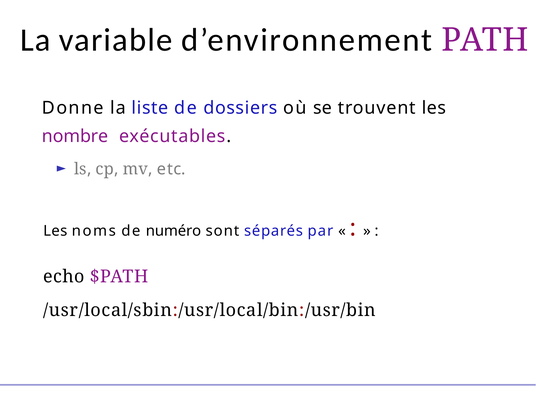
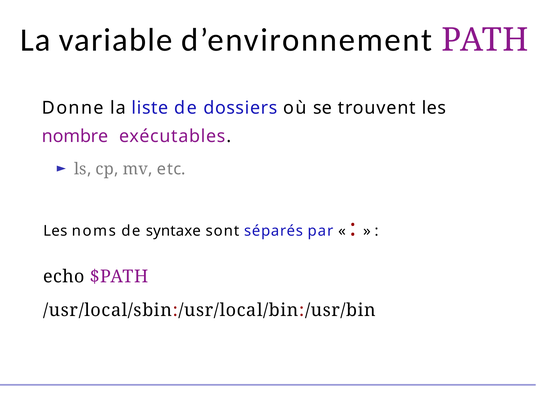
numéro: numéro -> syntaxe (173, 231)
